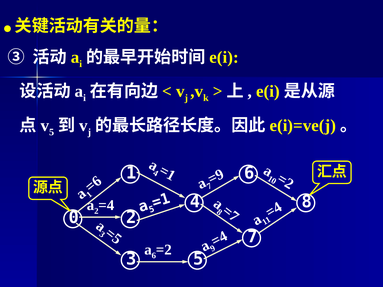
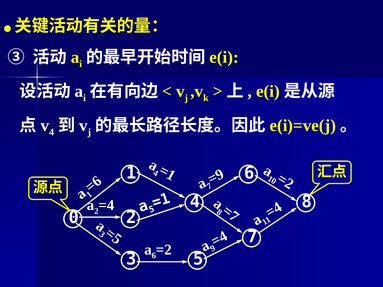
5: 5 -> 4 (52, 132)
